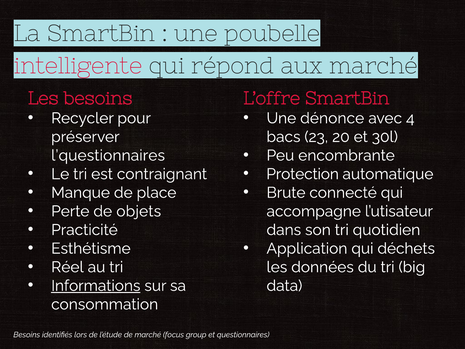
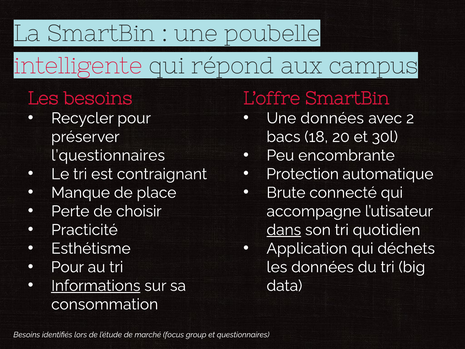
aux marché: marché -> campus (374, 66)
Une dénonce: dénonce -> données (332, 118)
4: 4 -> 2 (410, 118)
23: 23 -> 18 (316, 137)
objets: objets -> choisir (139, 211)
dans underline: none -> present (284, 230)
Réel: Réel -> Pour (68, 267)
